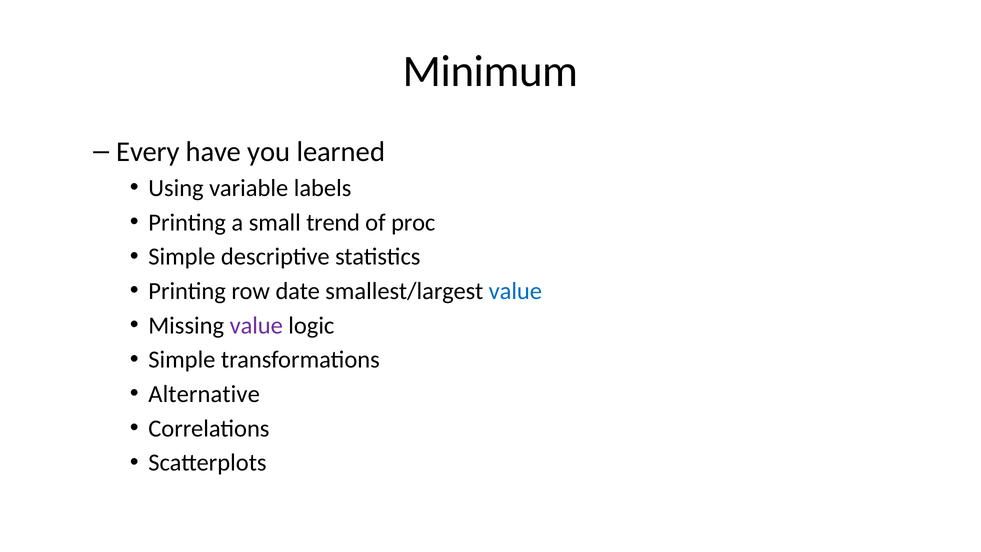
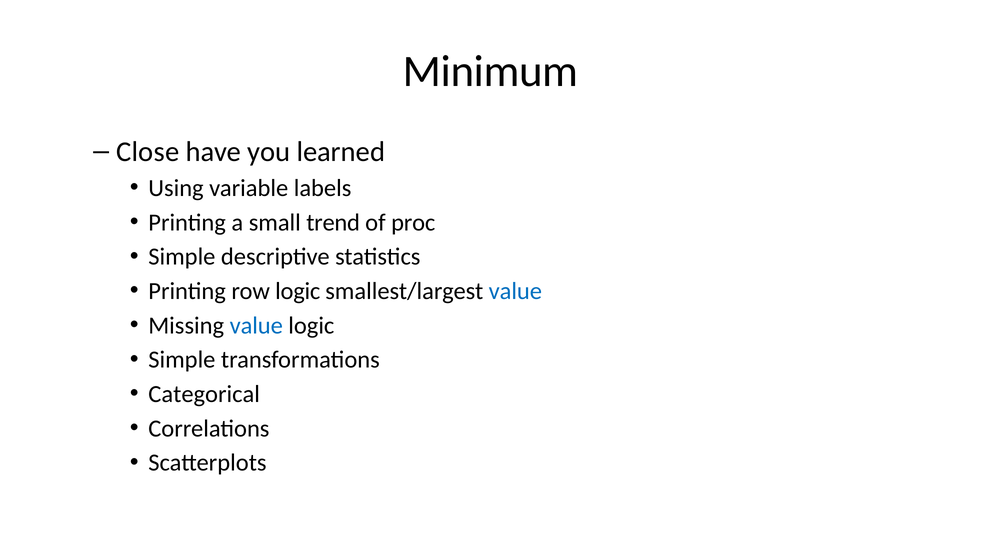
Every: Every -> Close (148, 152)
row date: date -> logic (298, 291)
value colour: purple -> blue (256, 325)
Alternative: Alternative -> Categorical (204, 394)
